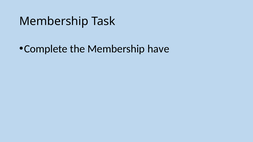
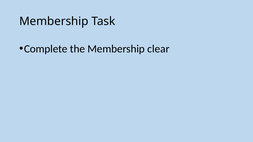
have: have -> clear (158, 49)
